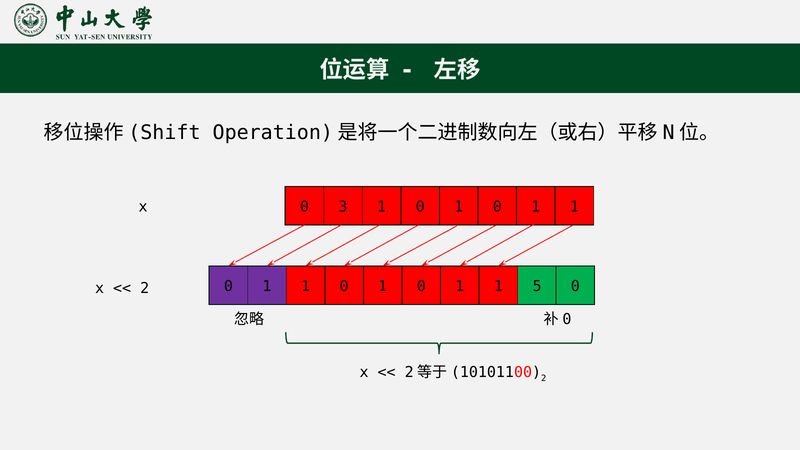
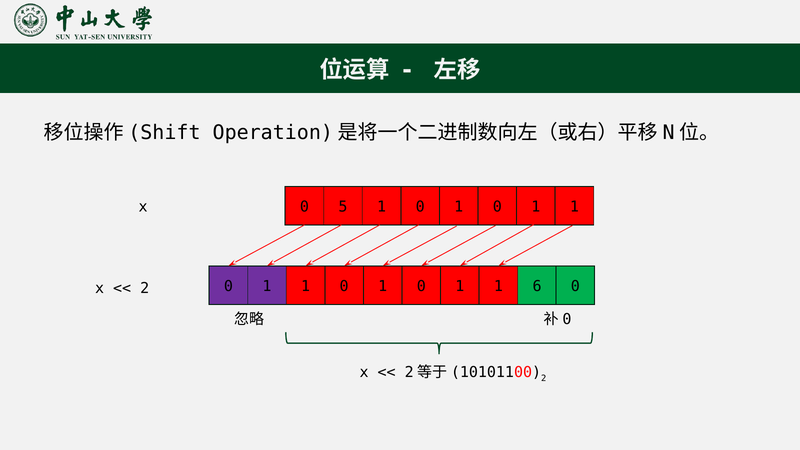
3: 3 -> 5 (343, 207)
5: 5 -> 6 (537, 286)
